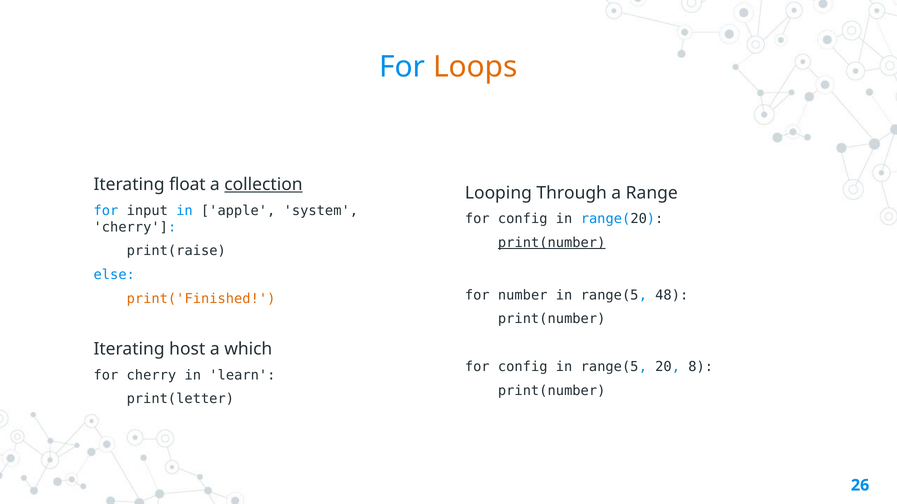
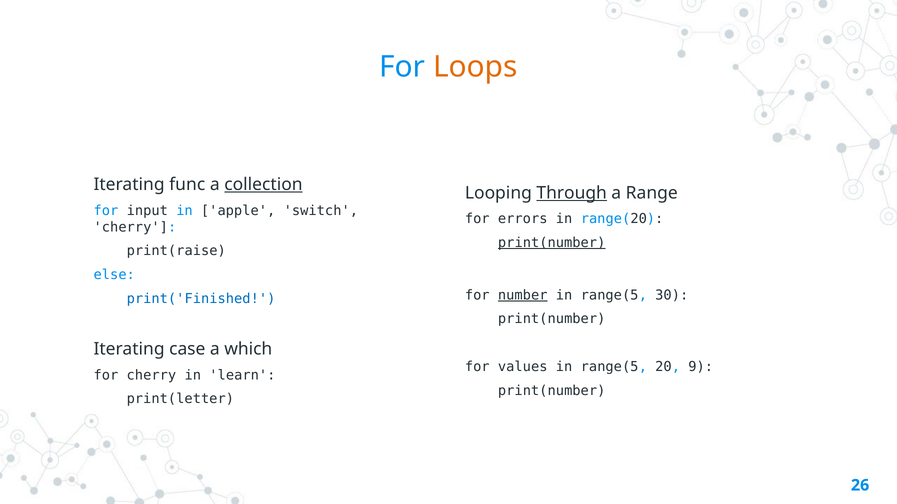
float: float -> func (187, 185)
Through underline: none -> present (572, 193)
system: system -> switch (321, 211)
config: config -> errors (523, 219)
number underline: none -> present (523, 295)
48: 48 -> 30 (672, 295)
print('Finished colour: orange -> blue (201, 299)
host: host -> case (187, 350)
config: config -> values (523, 367)
8: 8 -> 9 (701, 367)
